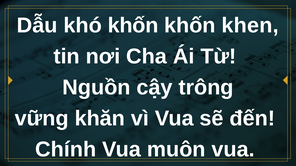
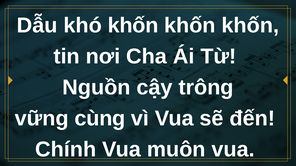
khen: khen -> khốn (250, 26)
khăn: khăn -> cùng (100, 119)
